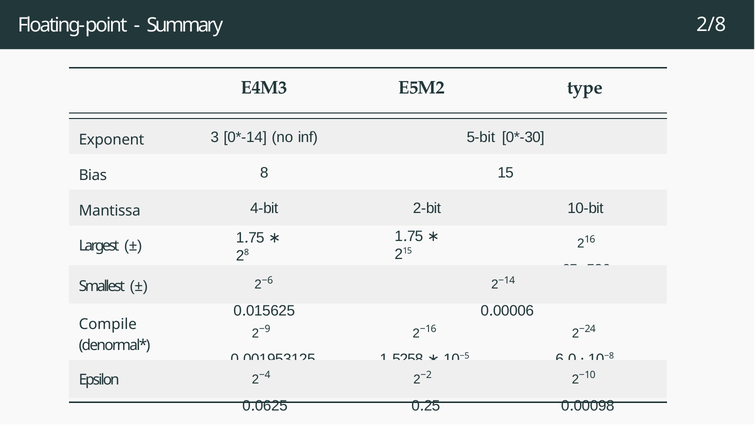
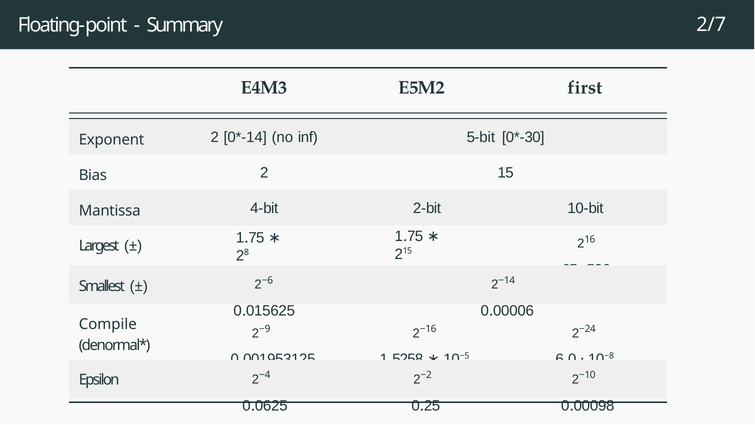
2/8: 2/8 -> 2/7 (711, 25)
type: type -> first (585, 87)
Exponent 3: 3 -> 2 (215, 137)
Bias 8: 8 -> 2 (264, 173)
